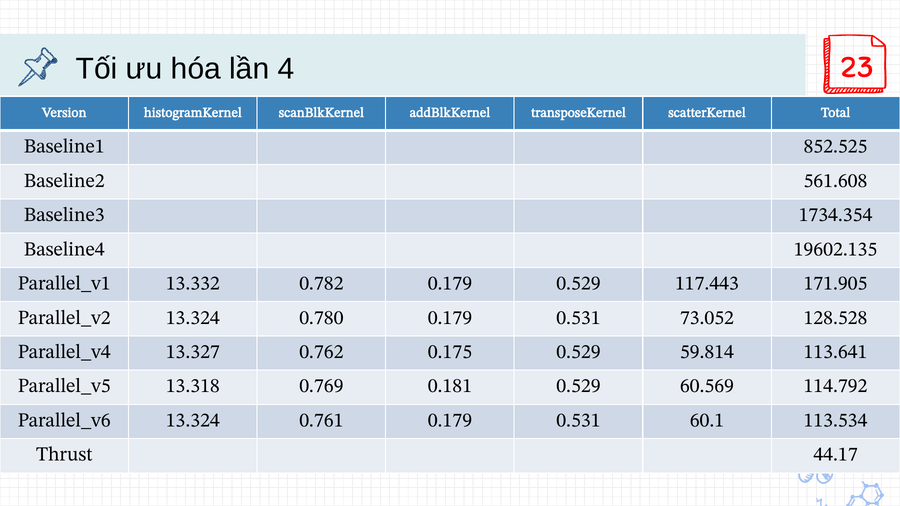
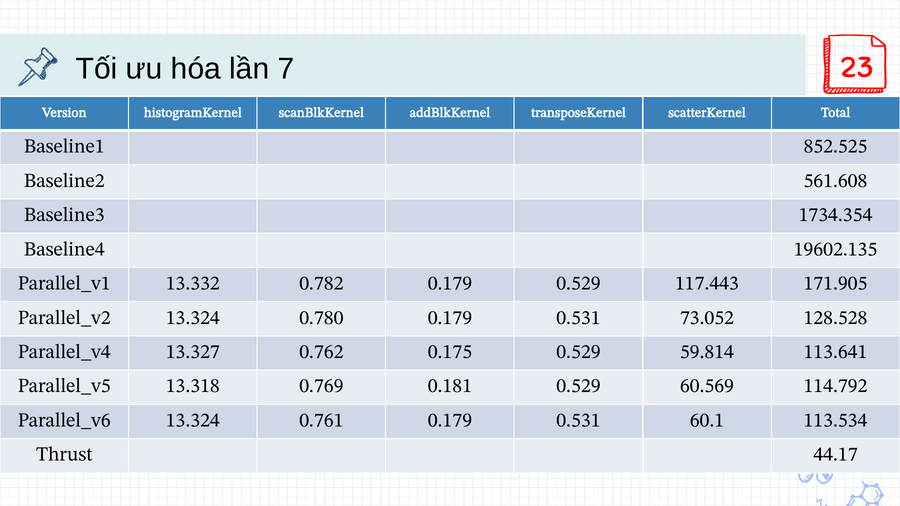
4: 4 -> 7 (286, 69)
